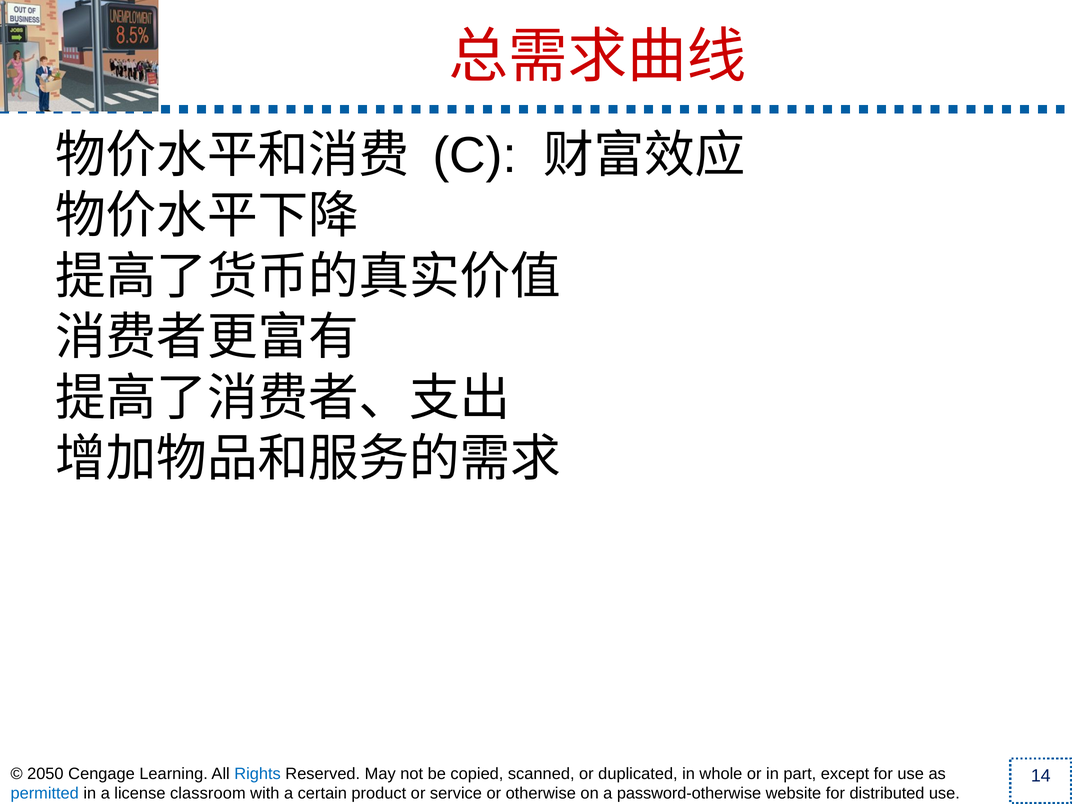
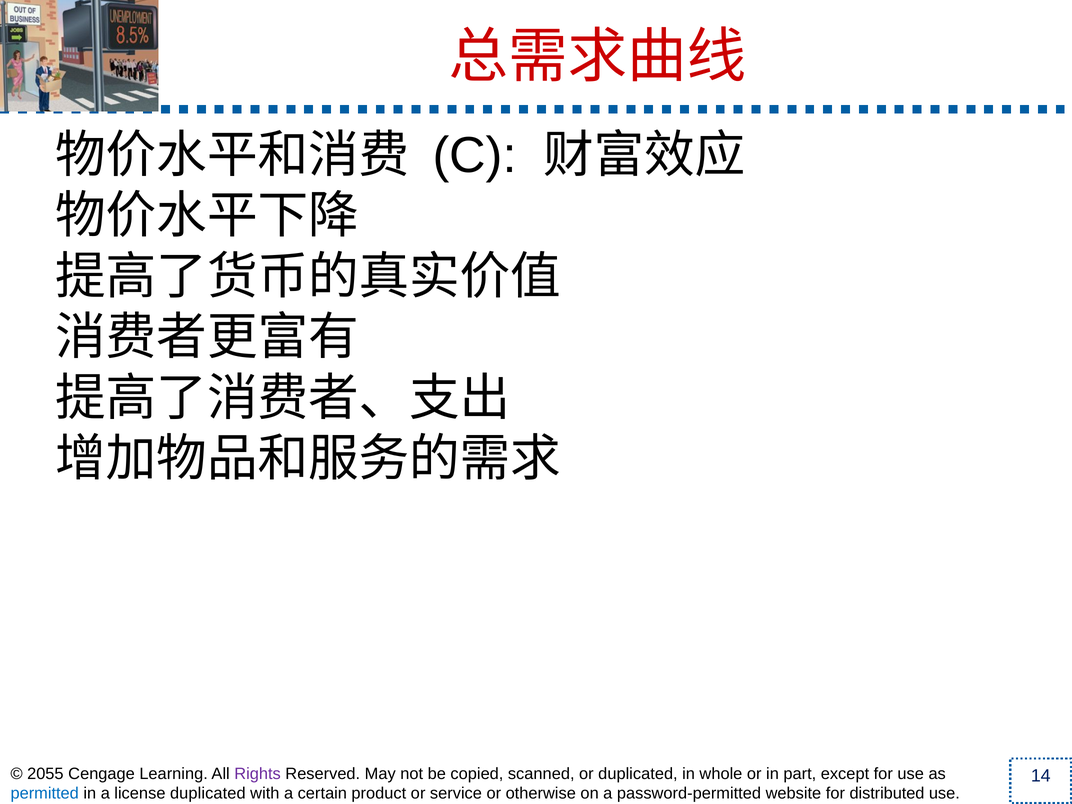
2050: 2050 -> 2055 (45, 774)
Rights colour: blue -> purple (258, 774)
license classroom: classroom -> duplicated (208, 794)
password-otherwise: password-otherwise -> password-permitted (689, 794)
